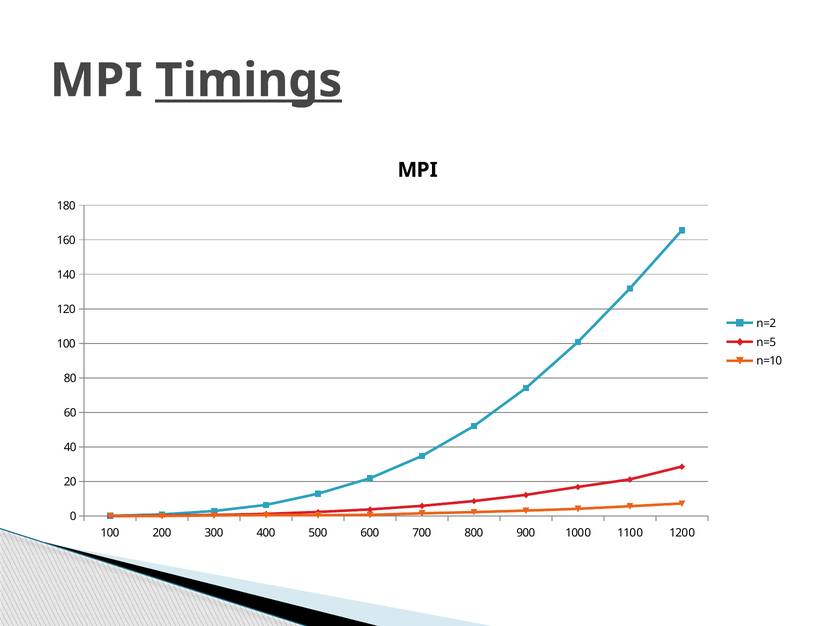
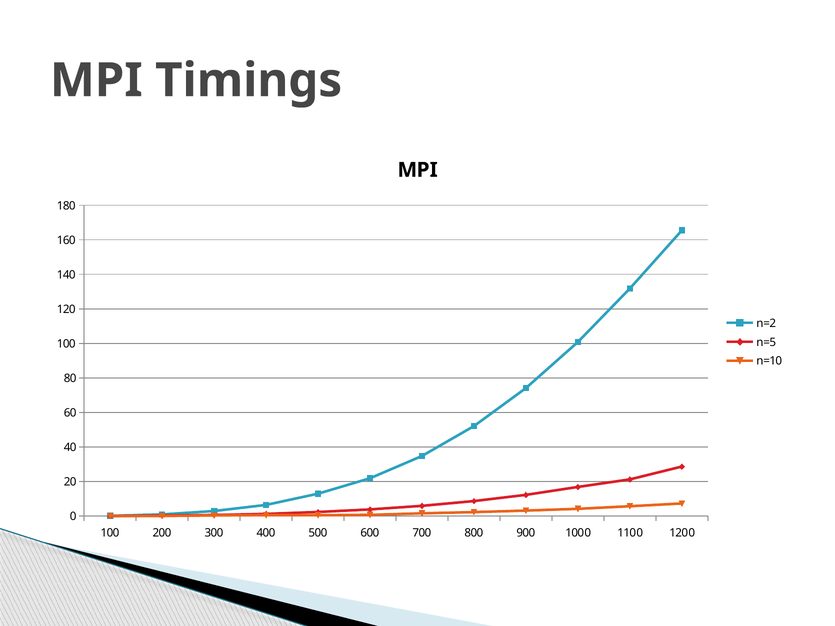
Timings underline: present -> none (249, 81)
